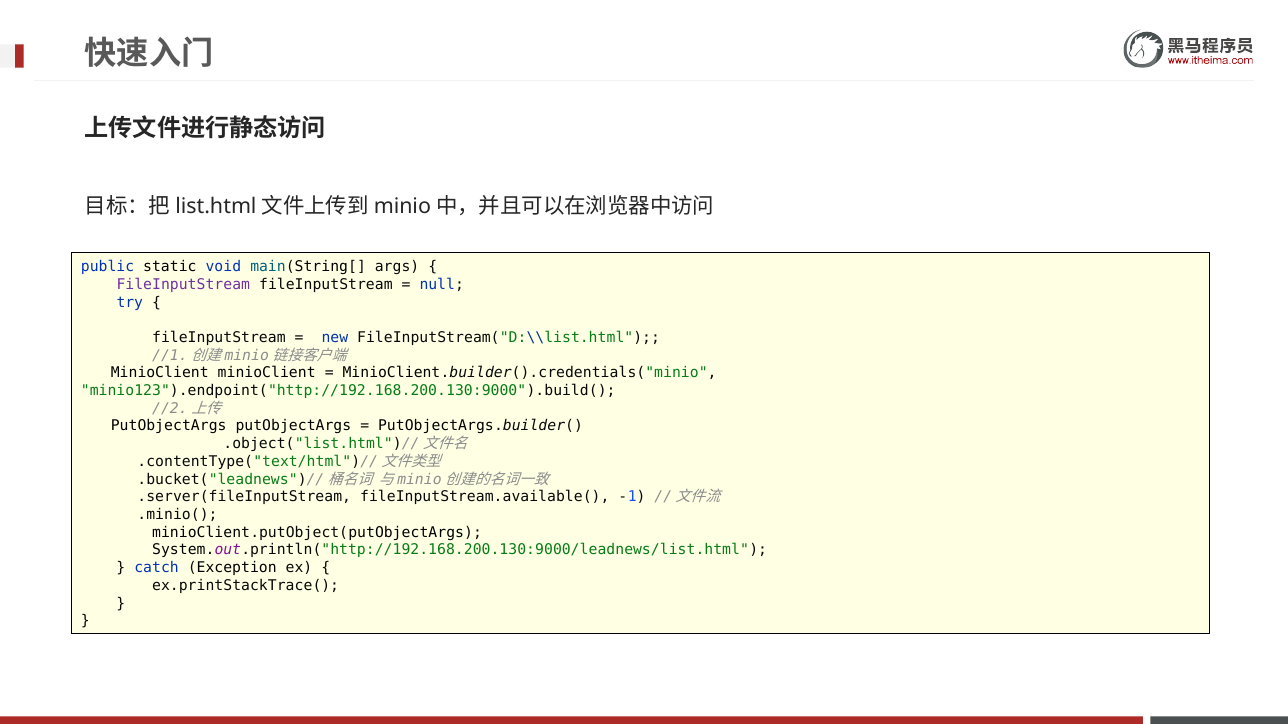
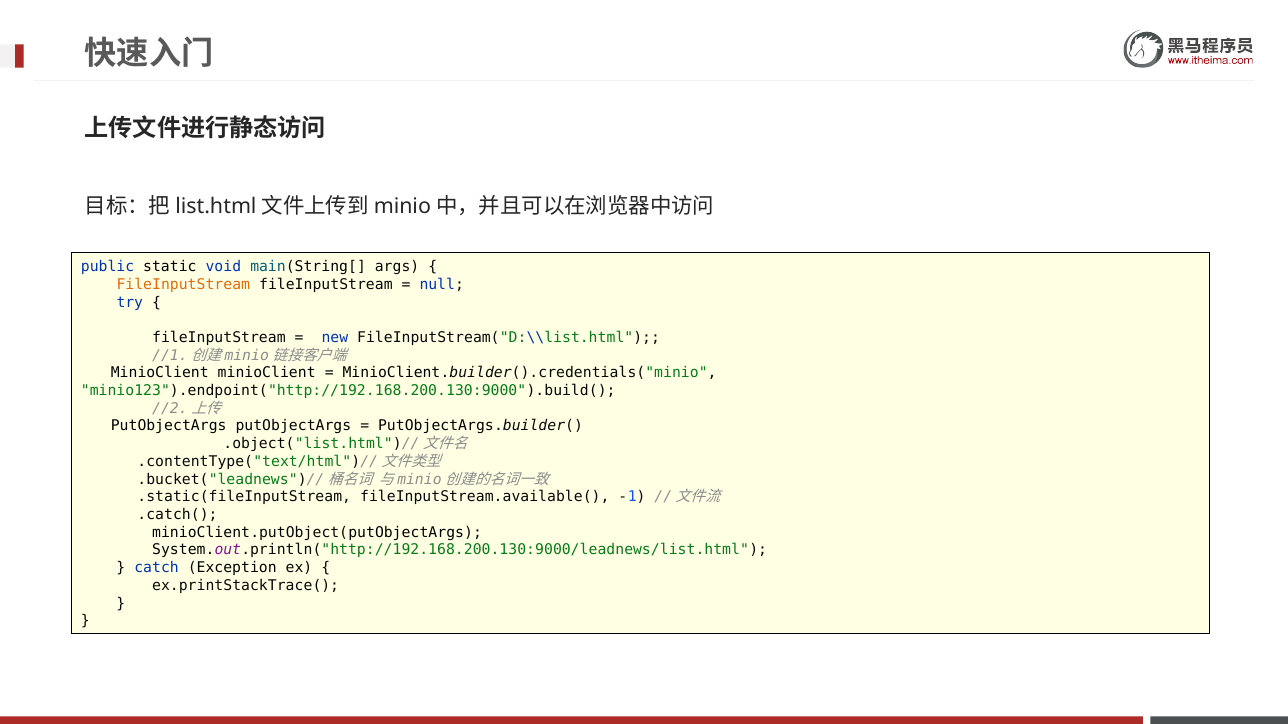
FileInputStream colour: purple -> orange (183, 285)
.server(fileInputStream: .server(fileInputStream -> .static(fileInputStream (244, 497)
.minio(: .minio( -> .catch( (177, 515)
